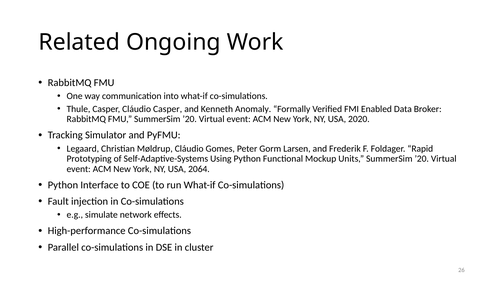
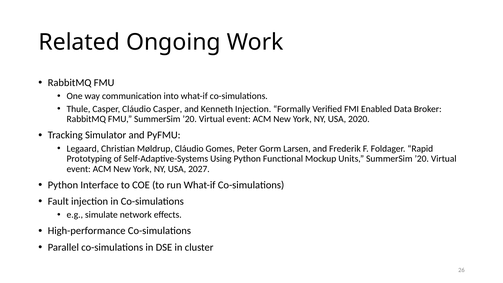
Kenneth Anomaly: Anomaly -> Injection (253, 109)
2064: 2064 -> 2027 (199, 169)
